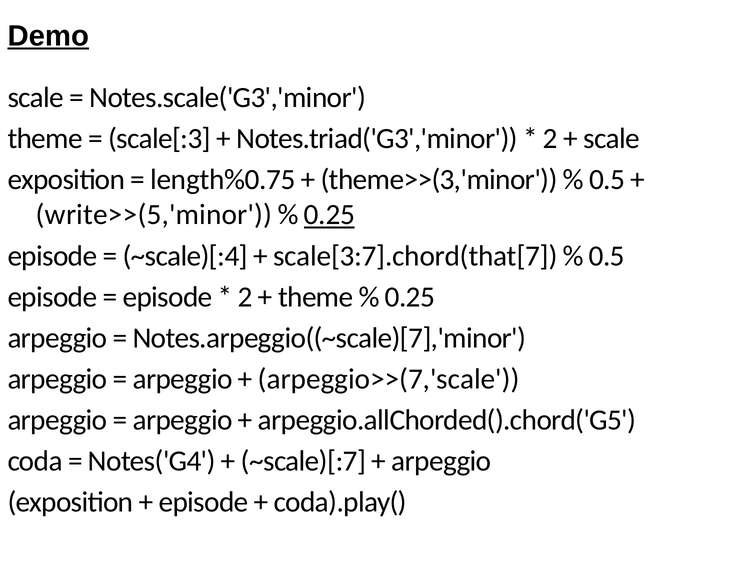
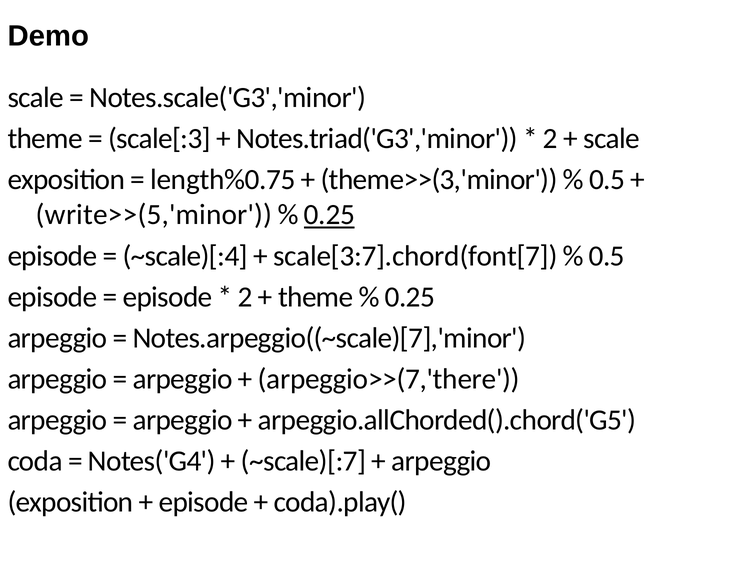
Demo underline: present -> none (48, 36)
scale[3:7].chord(that[7: scale[3:7].chord(that[7 -> scale[3:7].chord(font[7 (415, 256)
arpeggio>>(7,'scale: arpeggio>>(7,'scale -> arpeggio>>(7,'there (389, 379)
